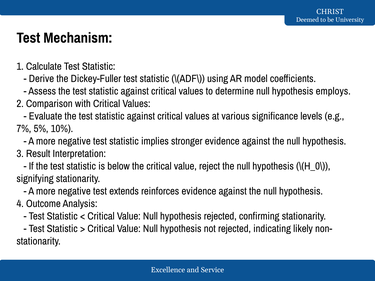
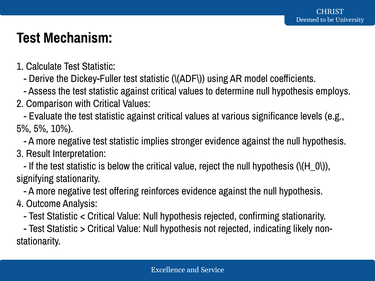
7%: 7% -> 5% (24, 129)
extends: extends -> offering (124, 191)
